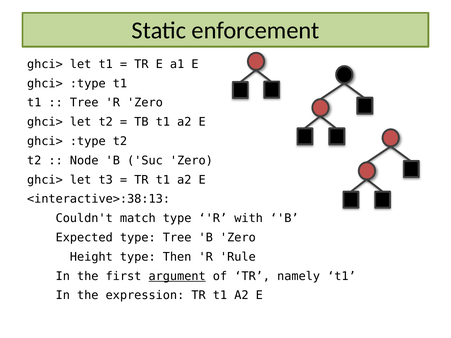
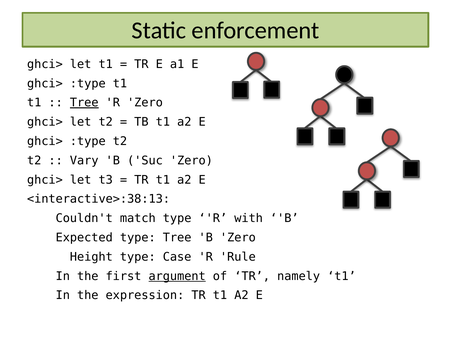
Tree underline: none -> present (84, 103)
Node: Node -> Vary (84, 161)
Then: Then -> Case (177, 257)
